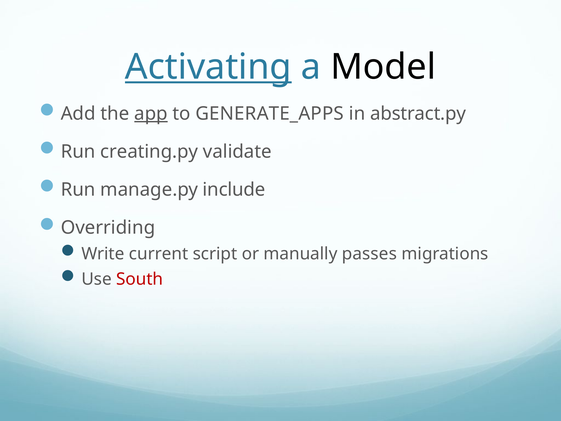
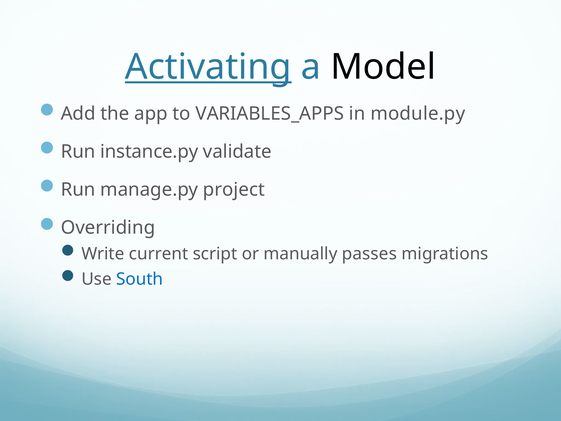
app underline: present -> none (151, 114)
GENERATE_APPS: GENERATE_APPS -> VARIABLES_APPS (270, 114)
abstract.py: abstract.py -> module.py (418, 114)
creating.py: creating.py -> instance.py (149, 152)
include: include -> project (234, 190)
South colour: red -> blue (140, 279)
